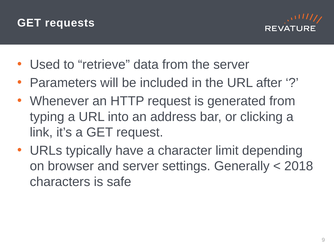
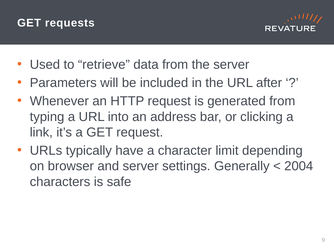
2018: 2018 -> 2004 (299, 166)
